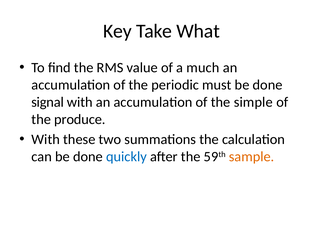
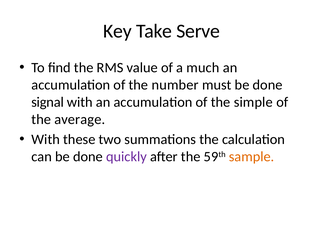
What: What -> Serve (198, 31)
periodic: periodic -> number (175, 85)
produce: produce -> average (80, 119)
quickly colour: blue -> purple (126, 157)
